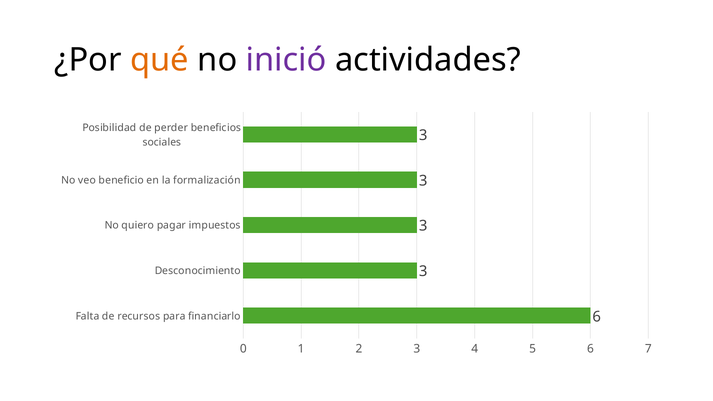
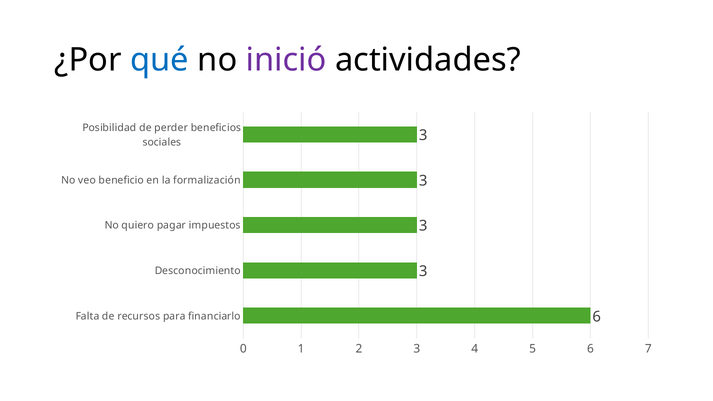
qué colour: orange -> blue (159, 60)
